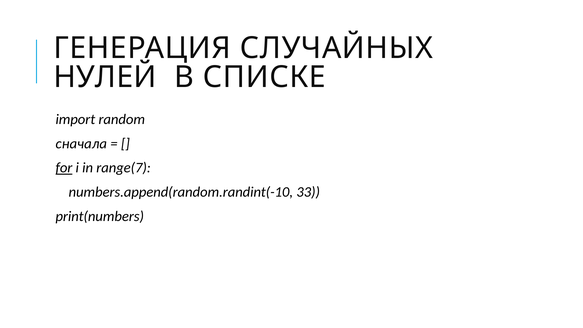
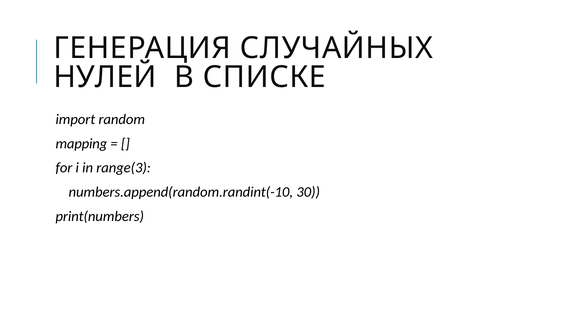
сначала: сначала -> mapping (81, 144)
for underline: present -> none (64, 168)
range(7: range(7 -> range(3 (124, 168)
33: 33 -> 30 (308, 192)
